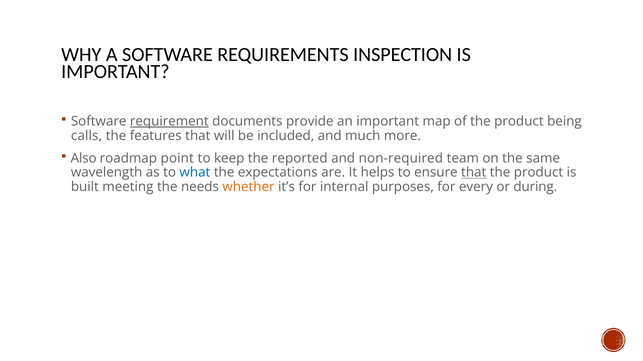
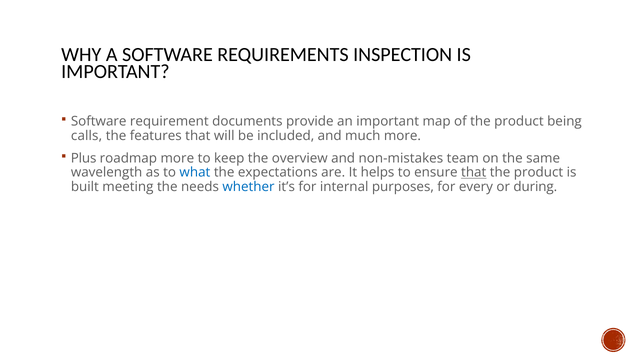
requirement underline: present -> none (169, 121)
Also: Also -> Plus (84, 158)
roadmap point: point -> more (177, 158)
reported: reported -> overview (300, 158)
non-required: non-required -> non-mistakes (401, 158)
whether colour: orange -> blue (248, 187)
